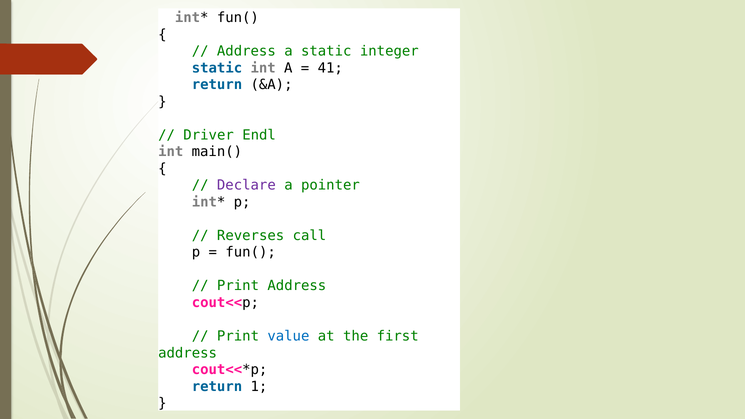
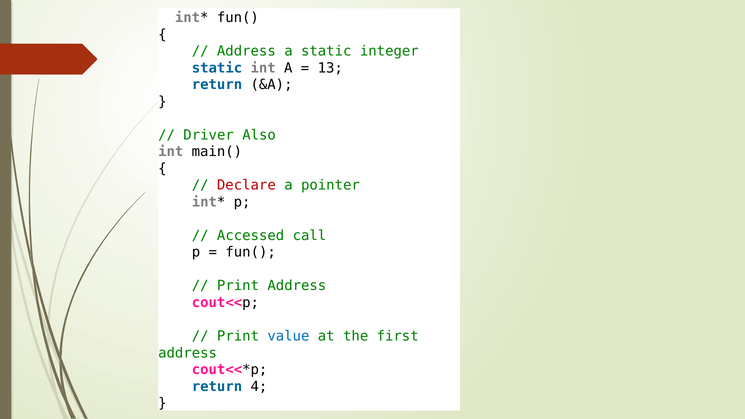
41: 41 -> 13 (330, 68)
Endl: Endl -> Also (259, 135)
Declare colour: purple -> red (246, 185)
Reverses: Reverses -> Accessed (251, 236)
1: 1 -> 4 (259, 386)
